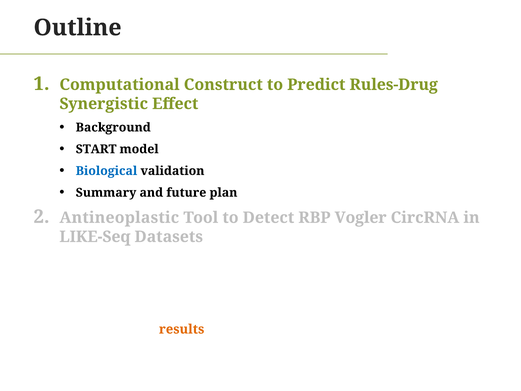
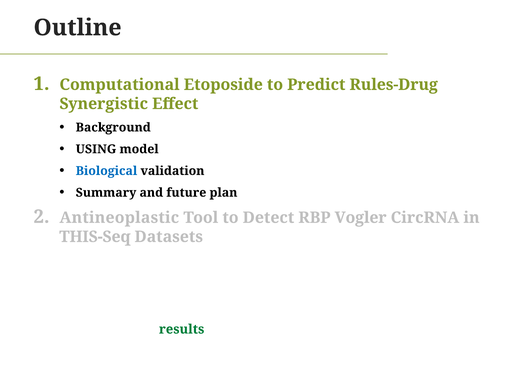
Construct: Construct -> Etoposide (223, 85)
START: START -> USING (96, 149)
LIKE-Seq: LIKE-Seq -> THIS-Seq (95, 237)
results colour: orange -> green (182, 329)
